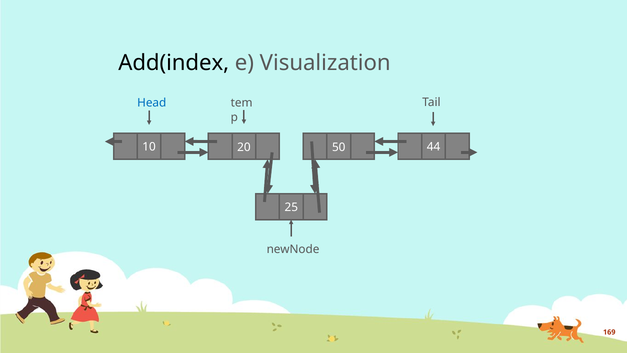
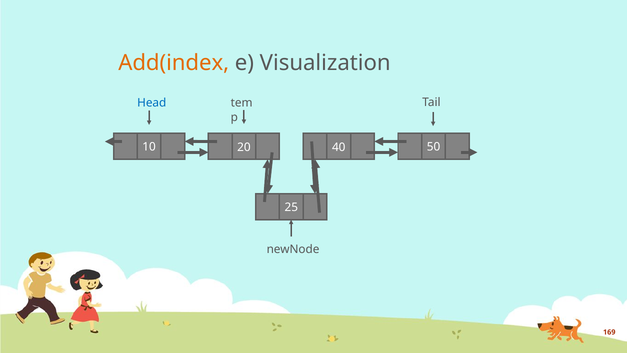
Add(index colour: black -> orange (174, 63)
50: 50 -> 40 (339, 147)
44: 44 -> 50 (434, 147)
